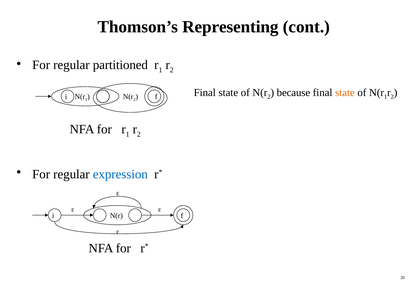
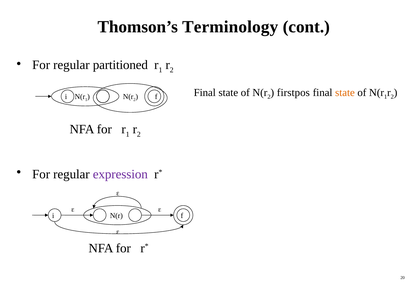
Representing: Representing -> Terminology (230, 27)
because: because -> firstpos (293, 93)
expression colour: blue -> purple (120, 174)
